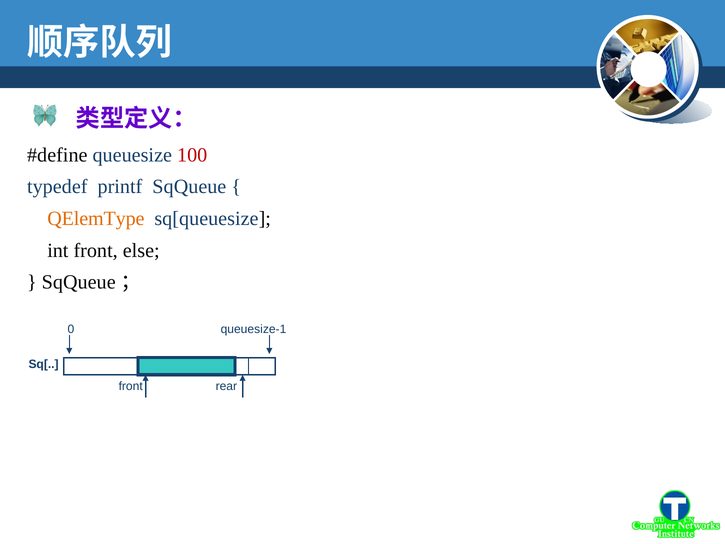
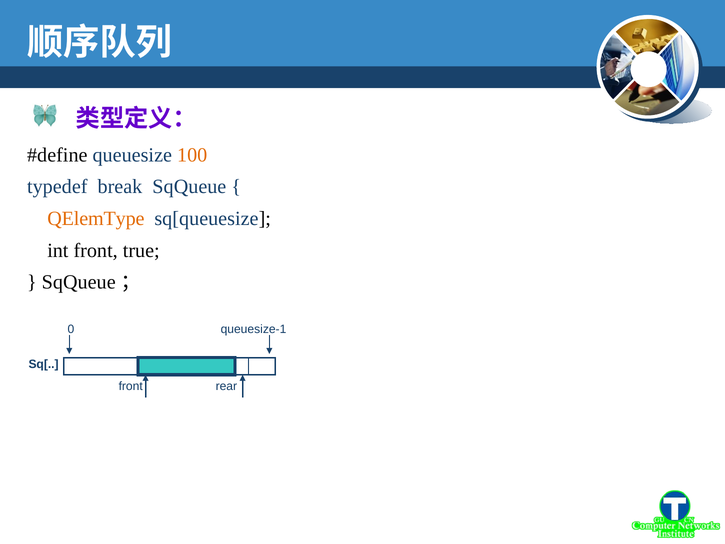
100 colour: red -> orange (192, 155)
printf: printf -> break (120, 187)
else: else -> true (141, 250)
